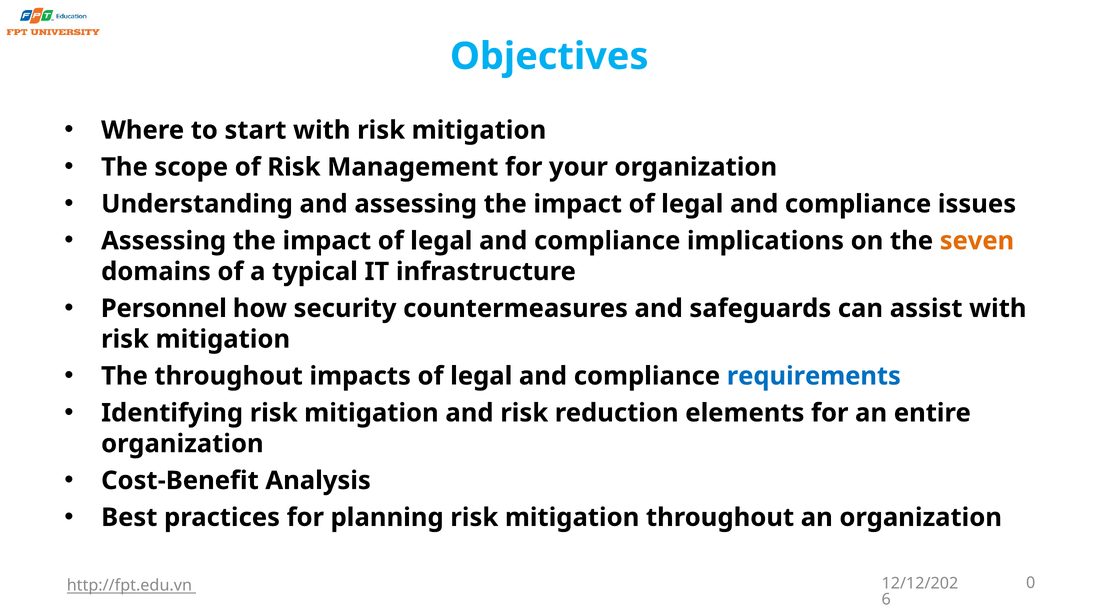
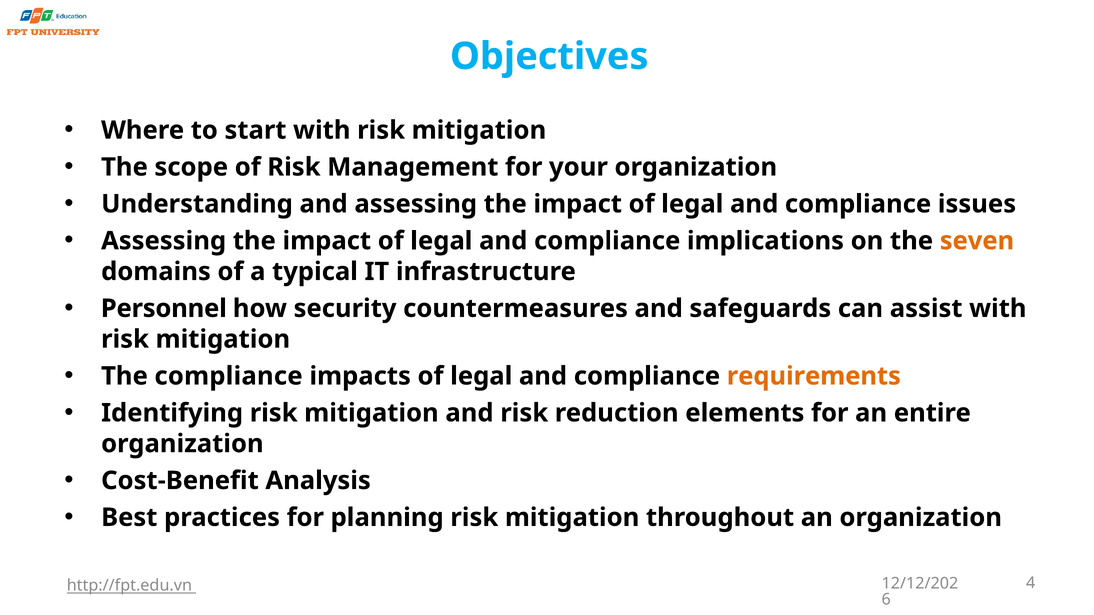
The throughout: throughout -> compliance (228, 376)
requirements colour: blue -> orange (814, 376)
0: 0 -> 4 (1031, 584)
